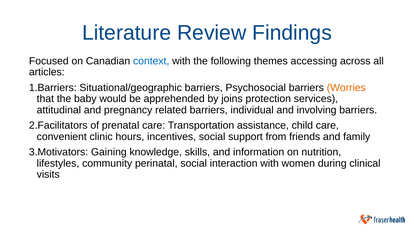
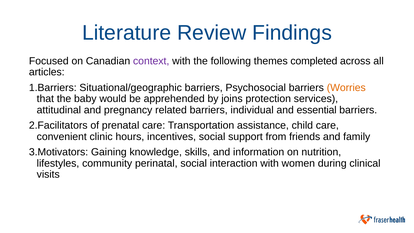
context colour: blue -> purple (151, 61)
accessing: accessing -> completed (314, 61)
involving: involving -> essential (317, 110)
